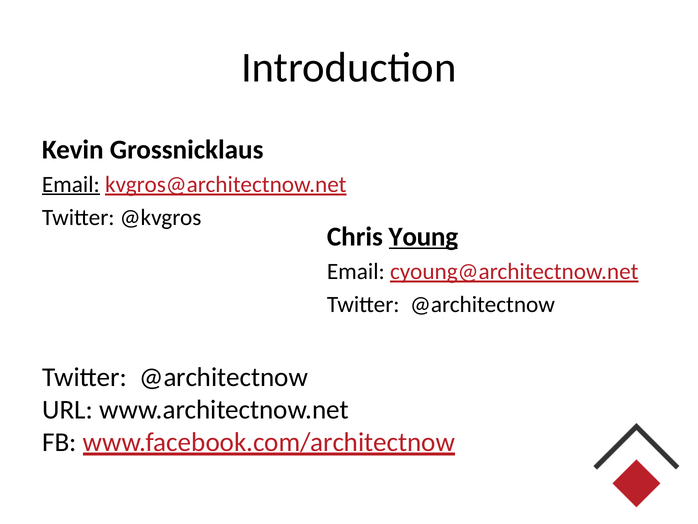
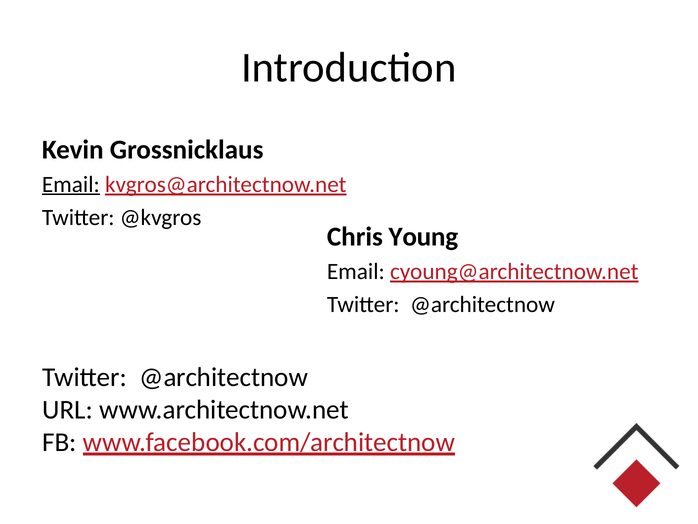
Young underline: present -> none (423, 237)
